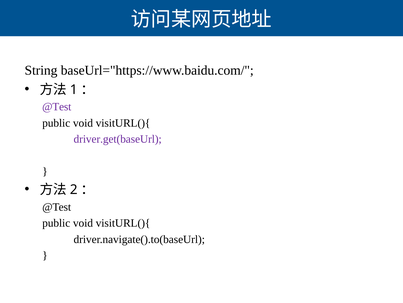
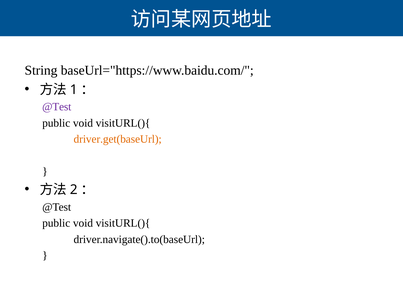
driver.get(baseUrl colour: purple -> orange (118, 139)
